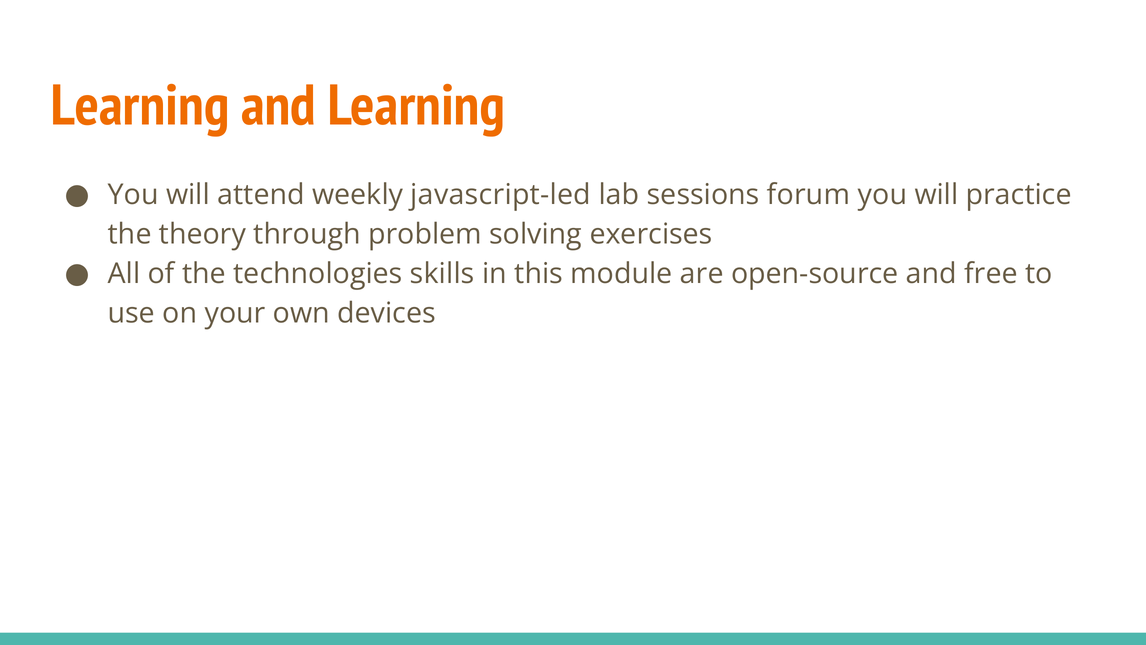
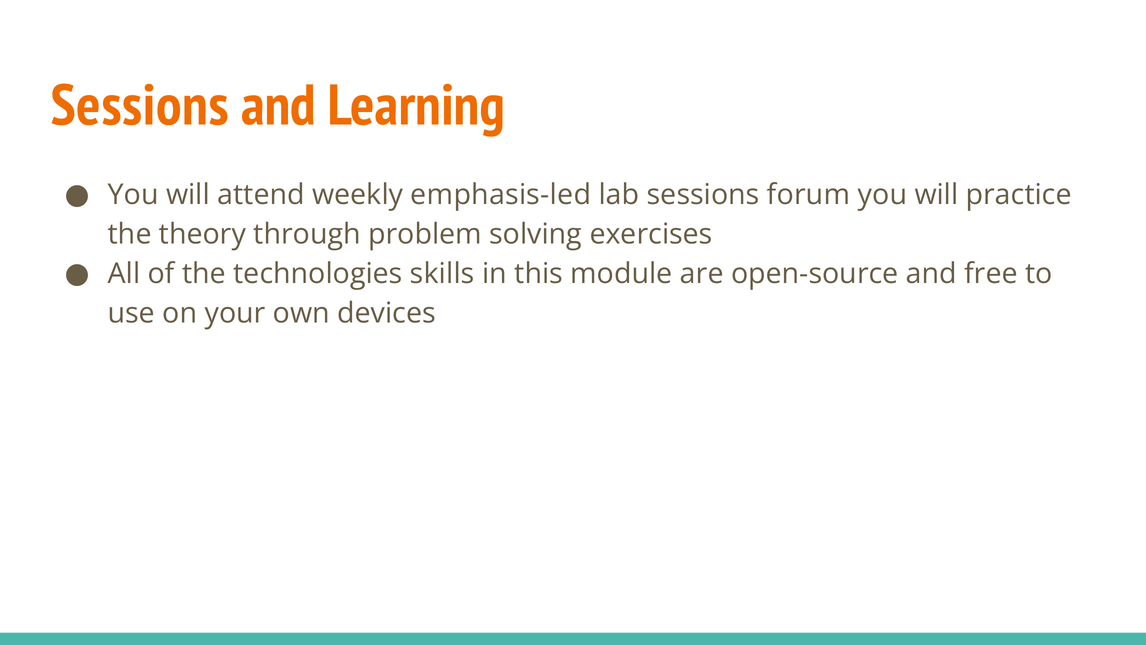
Learning: Learning -> Sessions (140, 106)
javascript-led: javascript-led -> emphasis-led (501, 195)
